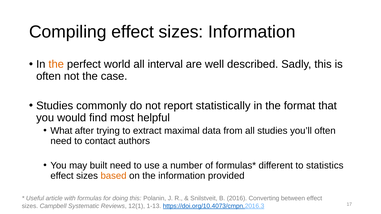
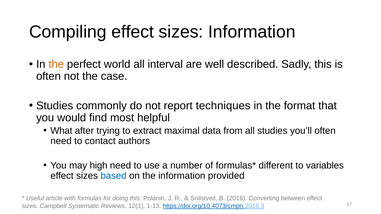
statistically: statistically -> techniques (223, 106)
built: built -> high (99, 166)
statistics: statistics -> variables (325, 166)
based colour: orange -> blue (114, 176)
